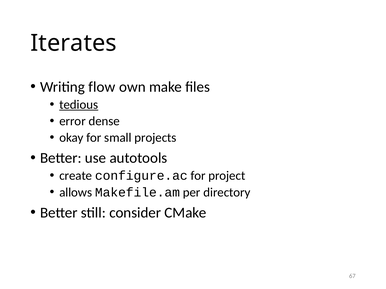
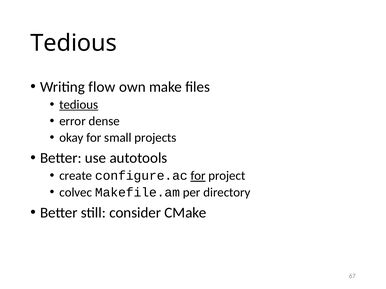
Iterates: Iterates -> Tedious (74, 43)
for underline: none -> present (198, 176)
allows: allows -> colvec (76, 193)
